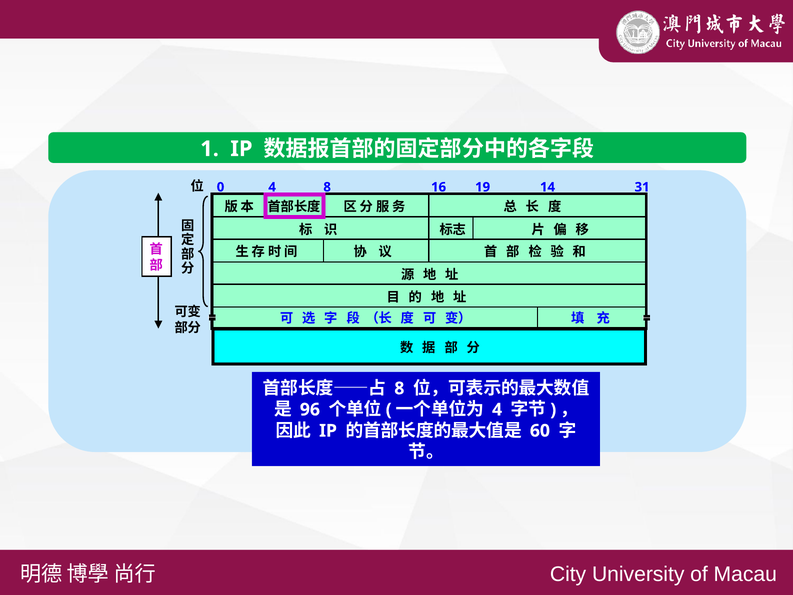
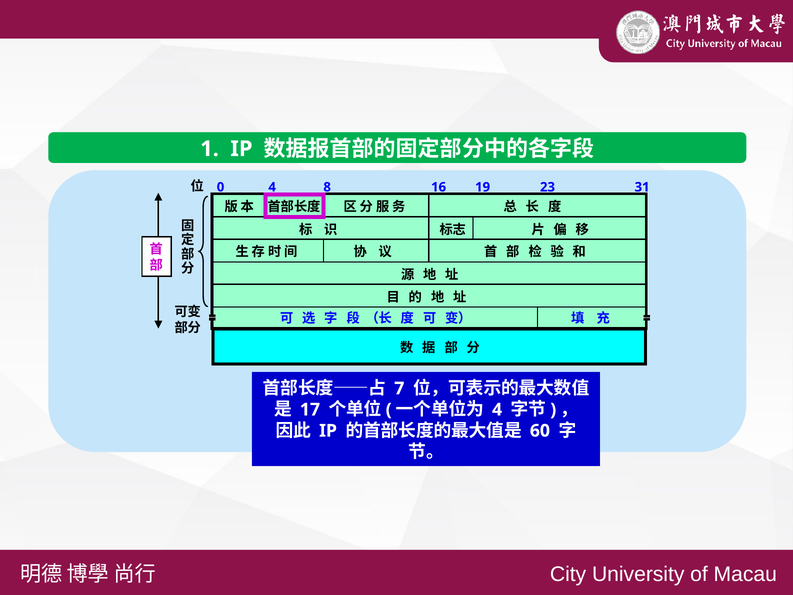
14: 14 -> 23 (548, 187)
8: 8 -> 7 (399, 388)
96: 96 -> 17 (310, 409)
